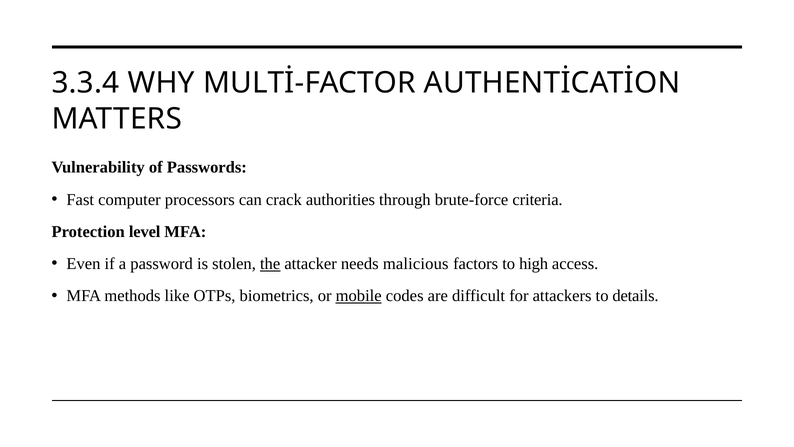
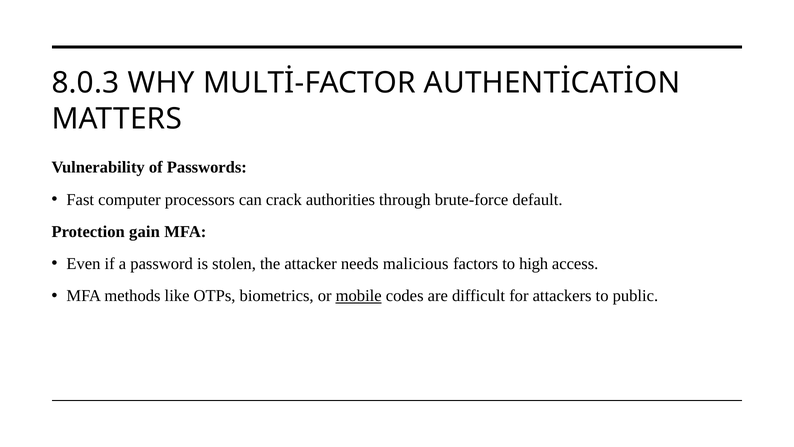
3.3.4: 3.3.4 -> 8.0.3 (85, 83)
criteria: criteria -> default (538, 199)
level: level -> gain (145, 232)
the underline: present -> none (270, 264)
details: details -> public (635, 296)
